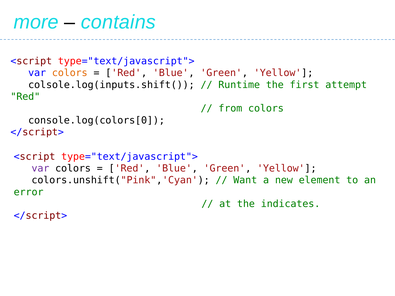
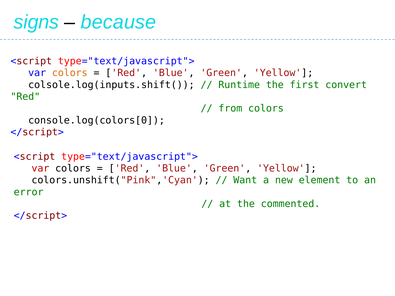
more: more -> signs (36, 22)
contains: contains -> because (118, 22)
attempt: attempt -> convert (346, 85)
var colour: purple -> red (40, 169)
indicates: indicates -> commented (291, 204)
